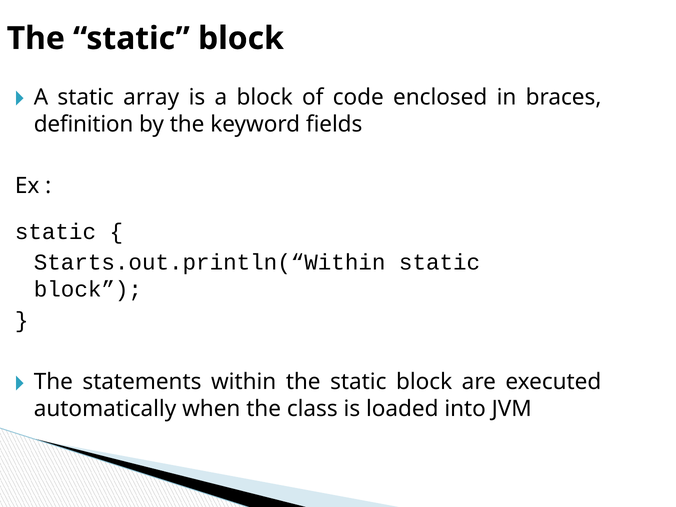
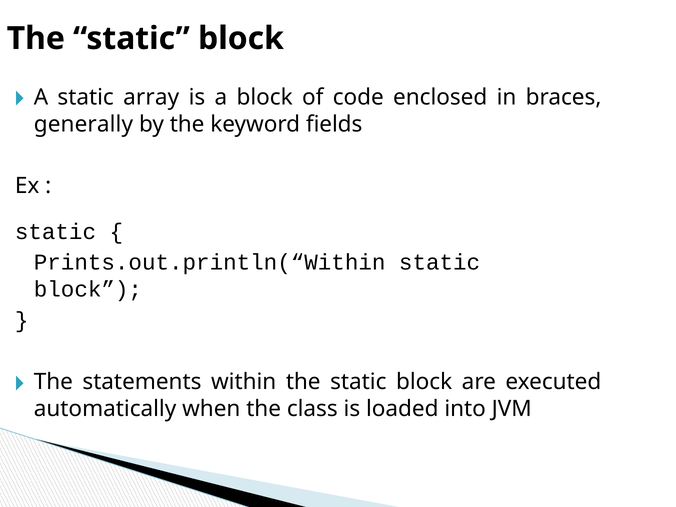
definition: definition -> generally (83, 124)
Starts.out.println(“Within: Starts.out.println(“Within -> Prints.out.println(“Within (210, 263)
